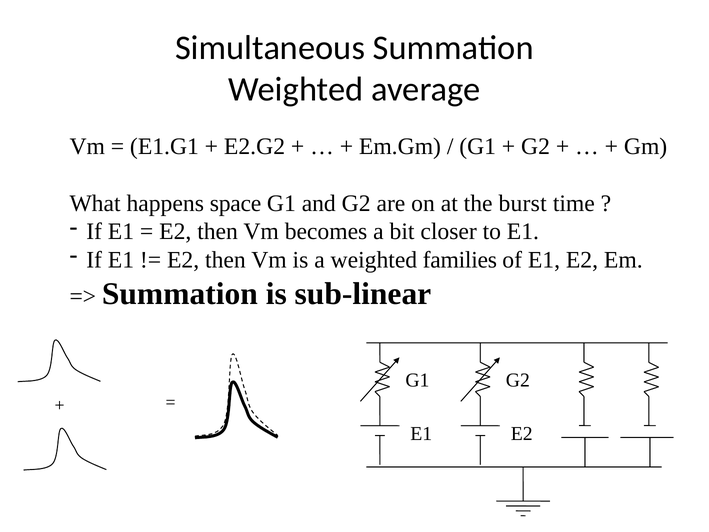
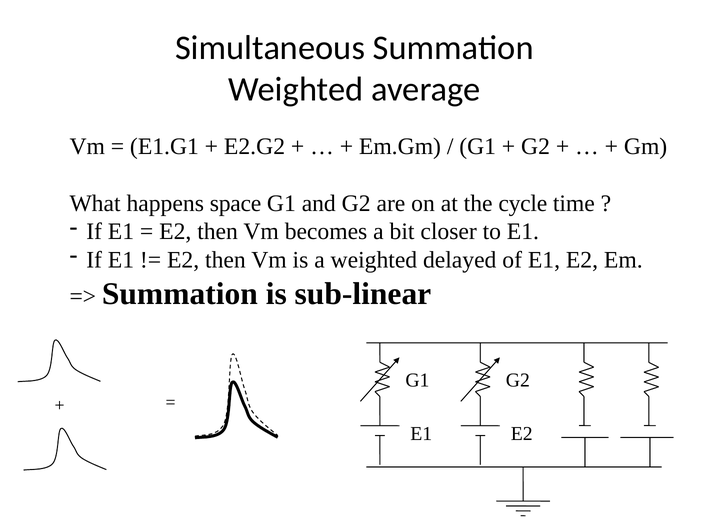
burst: burst -> cycle (523, 203)
families: families -> delayed (460, 260)
